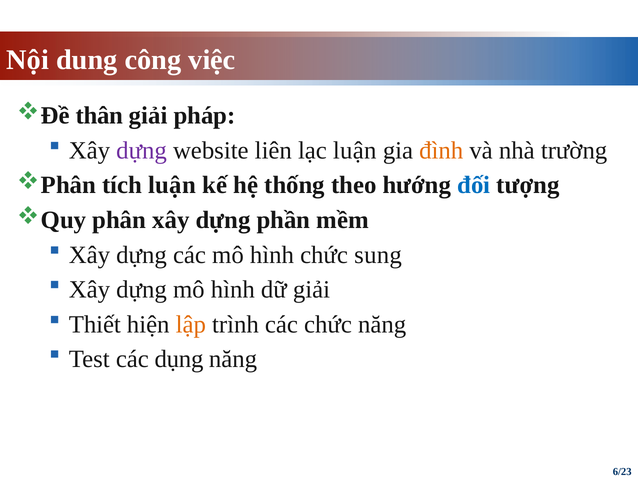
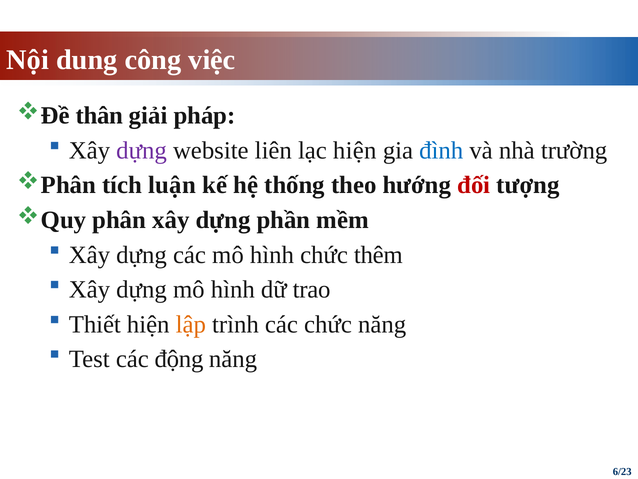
lạc luận: luận -> hiện (355, 150)
đình colour: orange -> blue (441, 150)
đối colour: blue -> red (474, 185)
sung: sung -> thêm (378, 255)
dữ giải: giải -> trao (312, 289)
dụng: dụng -> động (179, 359)
